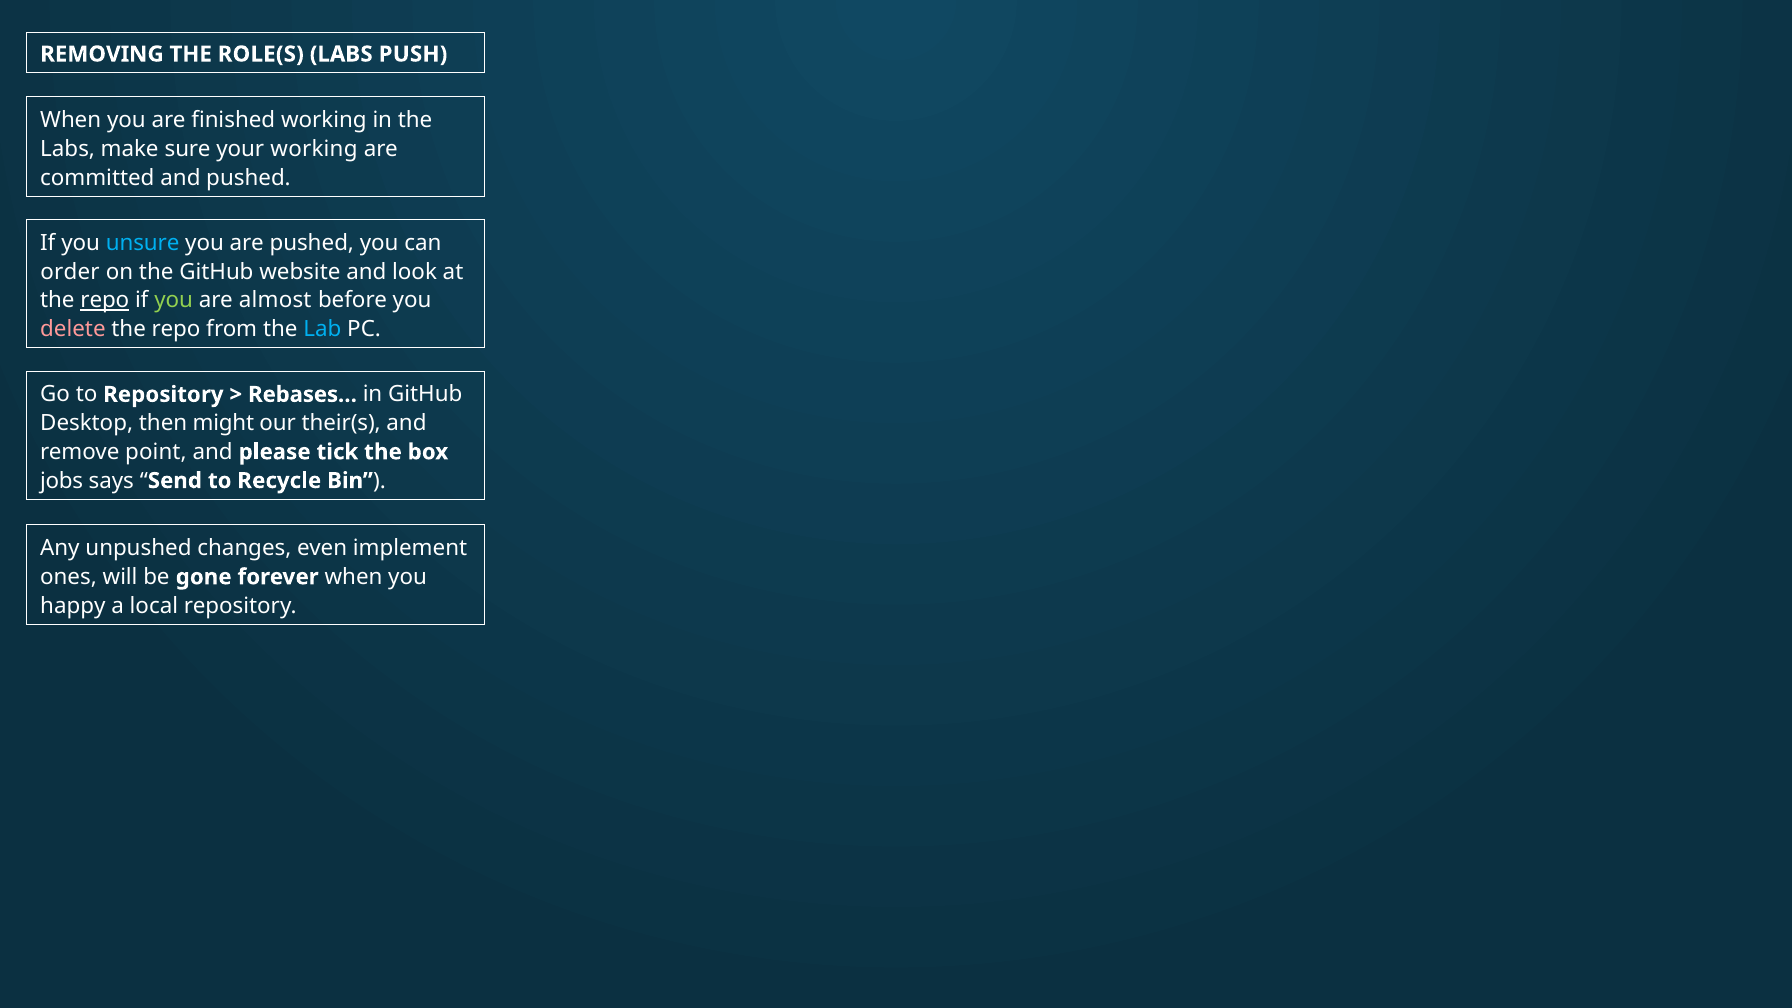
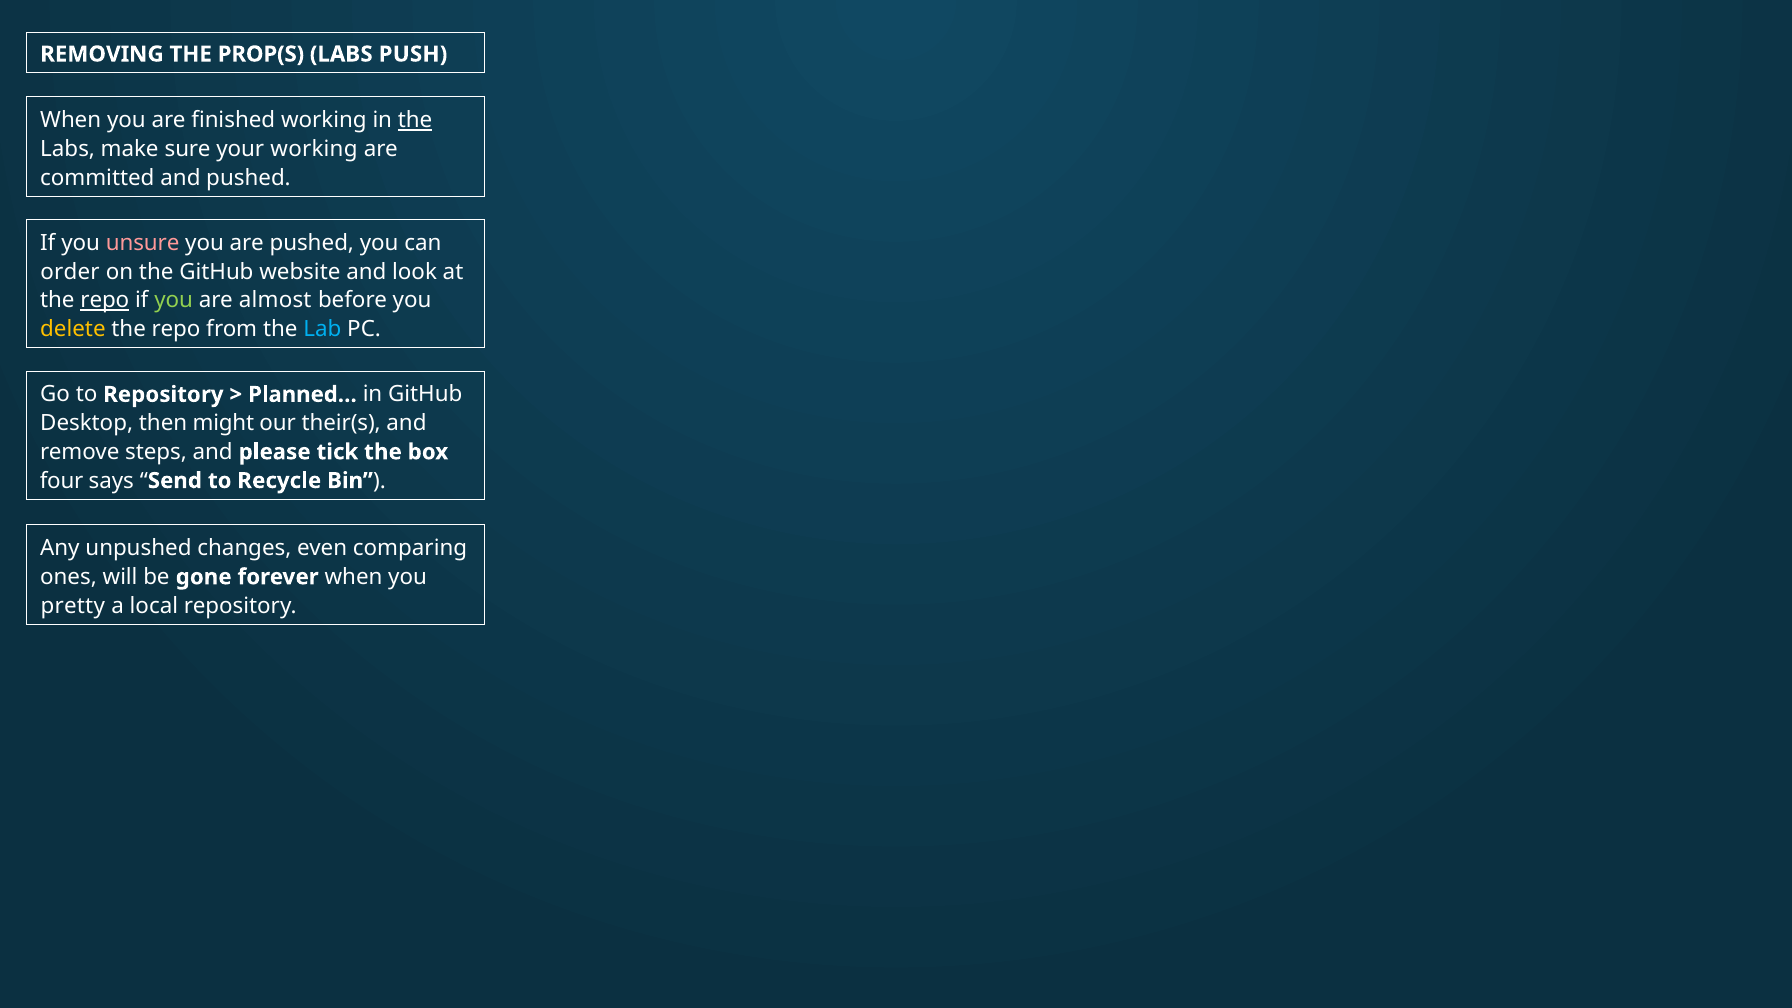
ROLE(S: ROLE(S -> PROP(S (261, 54)
the underline: none -> present (415, 120)
unsure colour: light blue -> pink (143, 243)
delete colour: pink -> yellow (73, 329)
Rebases…: Rebases… -> Planned… (303, 394)
point: point -> steps (156, 452)
jobs: jobs -> four (62, 481)
implement: implement -> comparing (410, 548)
happy: happy -> pretty (73, 606)
